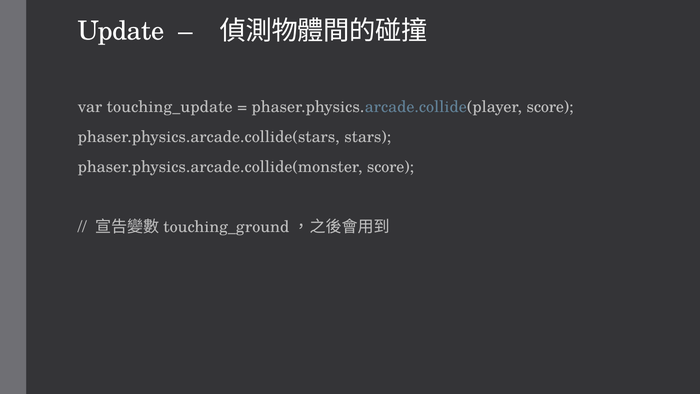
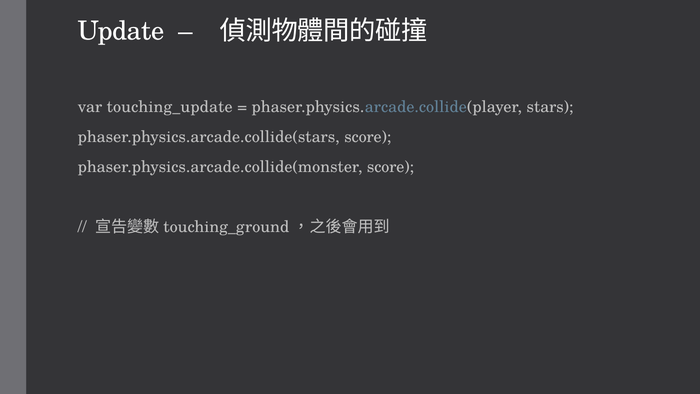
phaser.physics.arcade.collide(player score: score -> stars (550, 107)
phaser.physics.arcade.collide(stars stars: stars -> score (368, 137)
